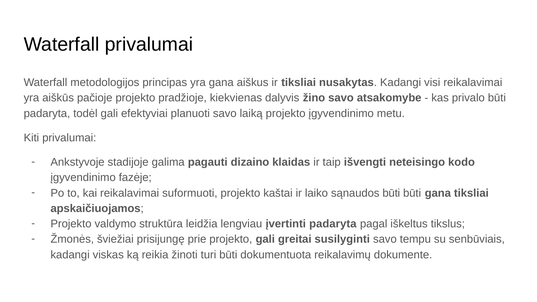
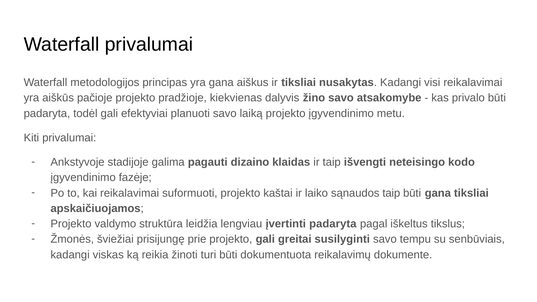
sąnaudos būti: būti -> taip (391, 193)
